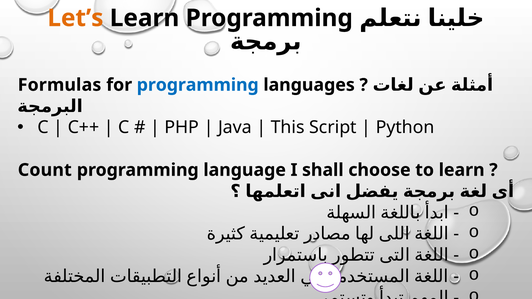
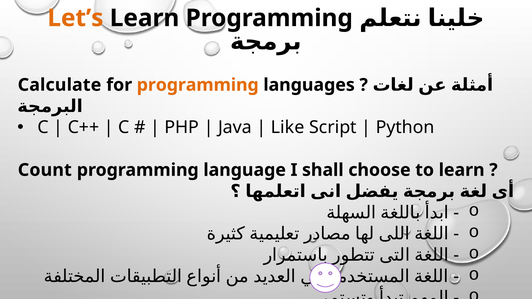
Formulas: Formulas -> Calculate (59, 85)
programming colour: blue -> orange (198, 85)
This: This -> Like (288, 128)
